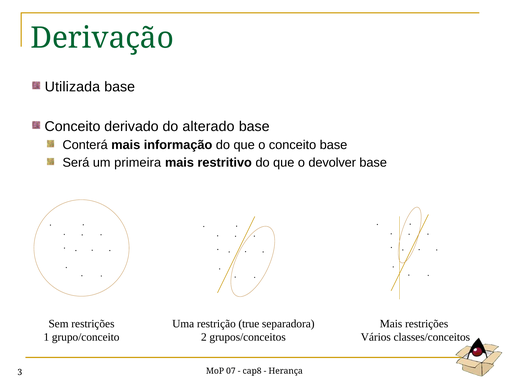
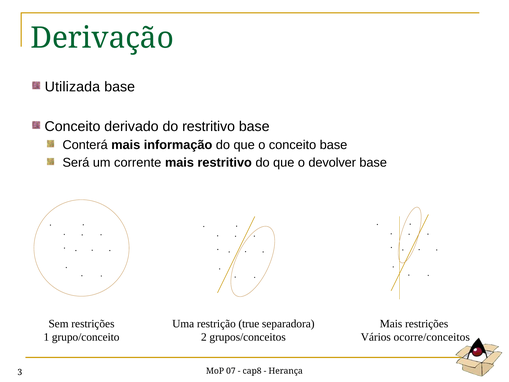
do alterado: alterado -> restritivo (209, 126)
primeira: primeira -> corrente (138, 163)
classes/conceitos: classes/conceitos -> ocorre/conceitos (432, 337)
